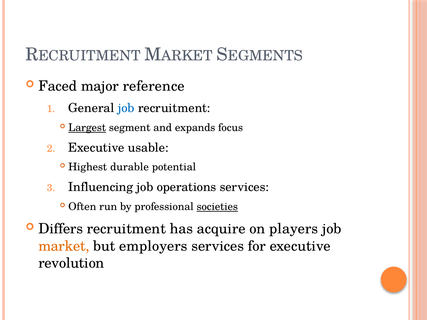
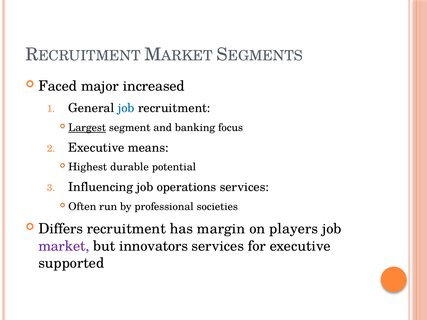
reference: reference -> increased (154, 86)
expands: expands -> banking (195, 128)
usable: usable -> means (148, 148)
societies underline: present -> none (217, 207)
acquire: acquire -> margin (221, 229)
market colour: orange -> purple (64, 246)
employers: employers -> innovators (154, 246)
revolution: revolution -> supported (71, 263)
